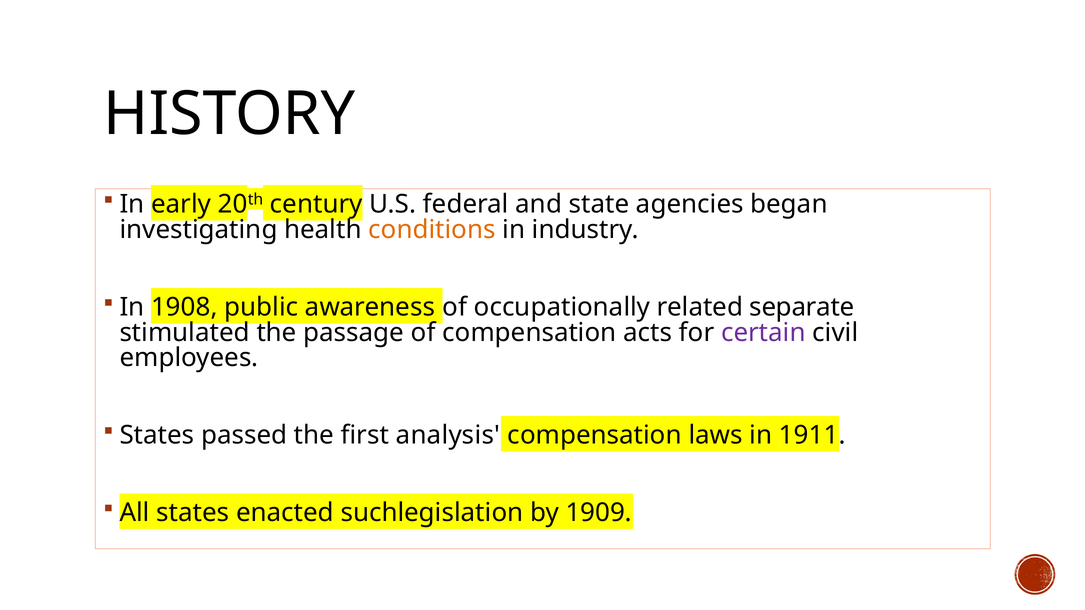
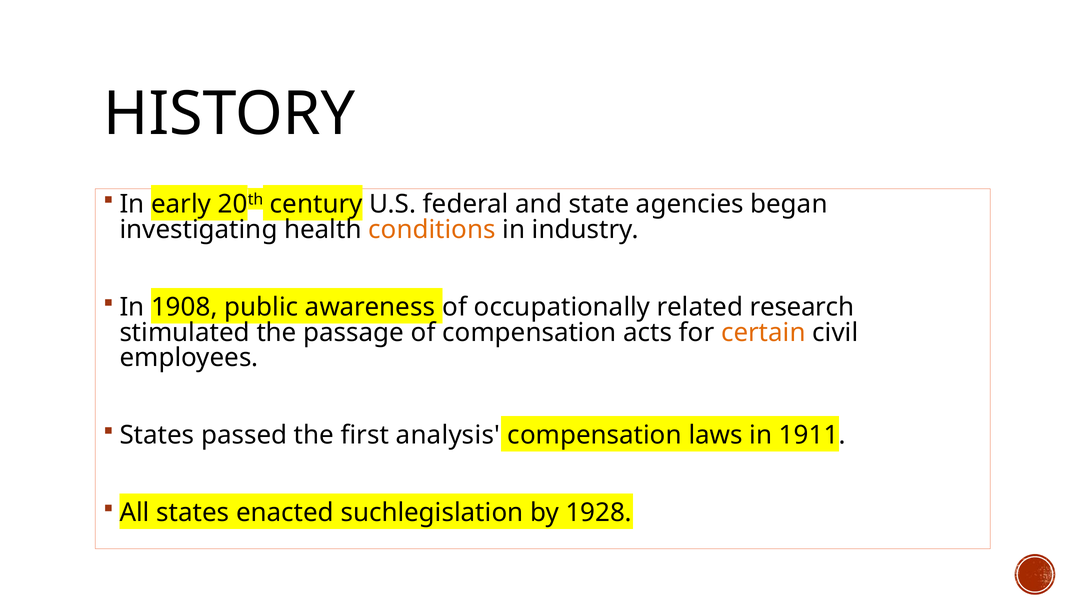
separate: separate -> research (802, 307)
certain colour: purple -> orange (763, 333)
1909: 1909 -> 1928 (599, 513)
